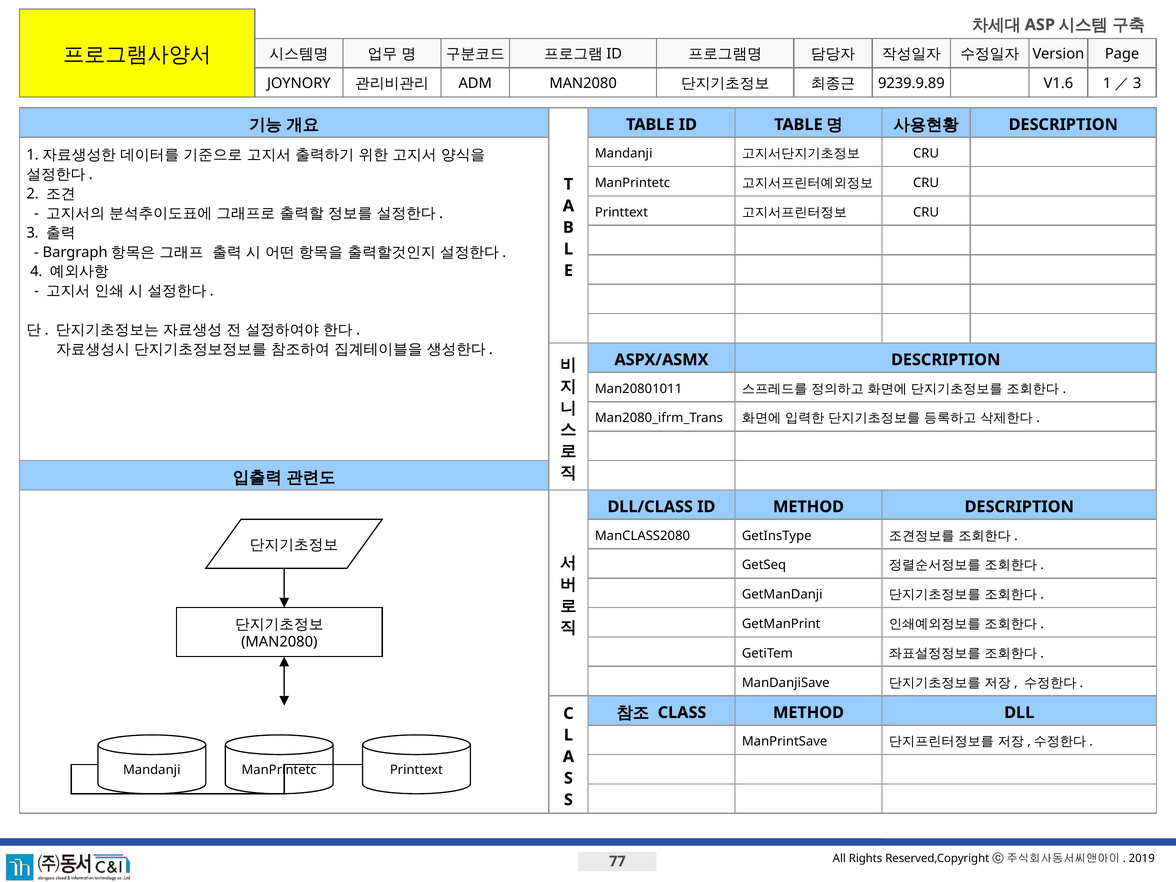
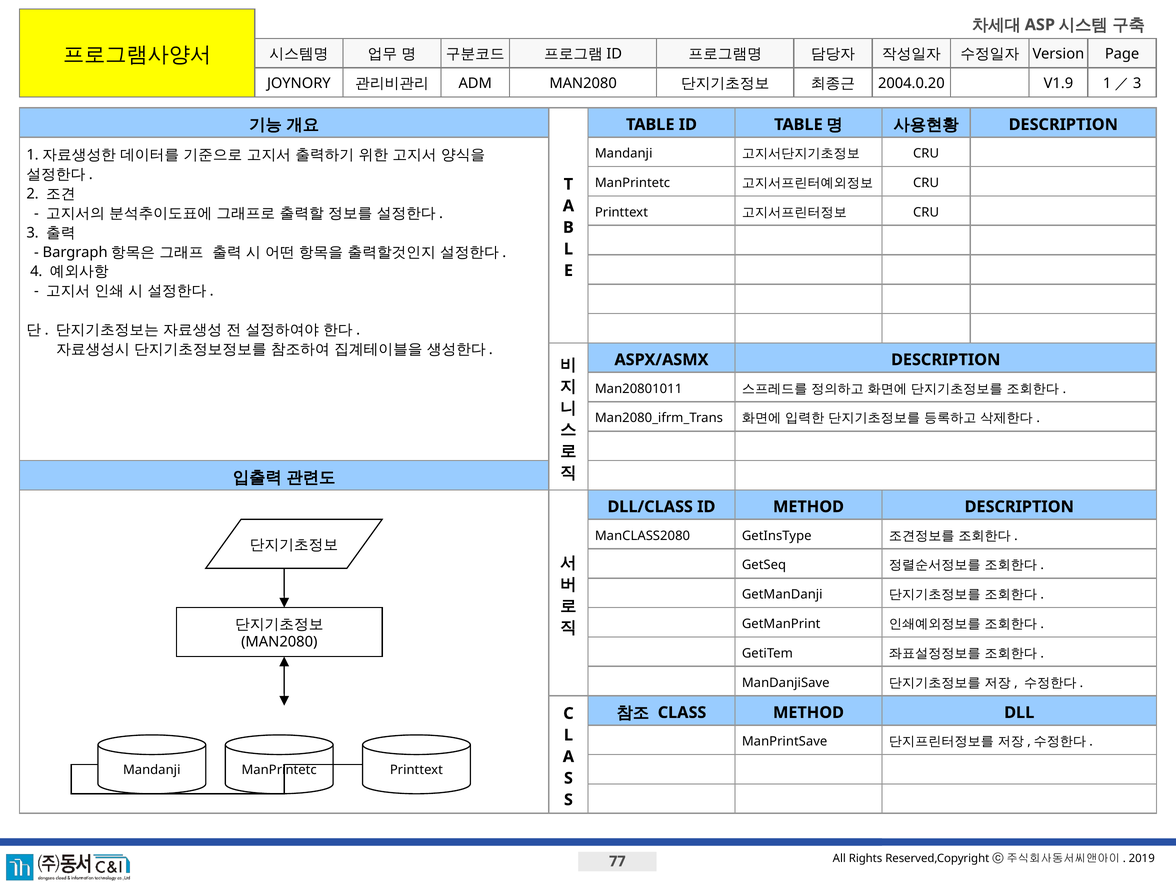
9239.9.89: 9239.9.89 -> 2004.0.20 (911, 83)
V1.6: V1.6 -> V1.9 (1058, 83)
